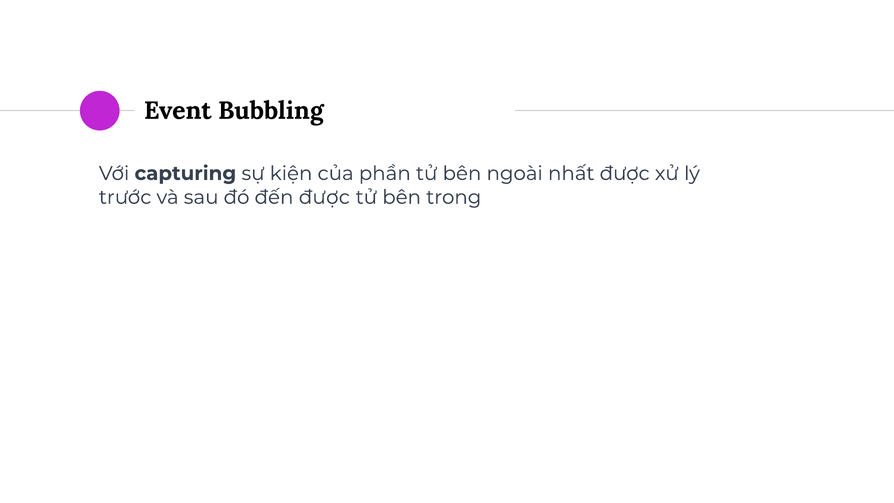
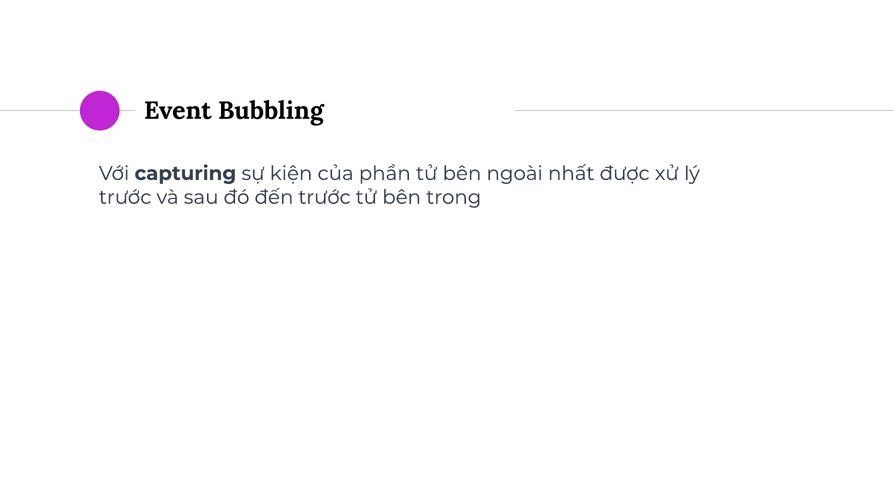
đến được: được -> trước (325, 197)
